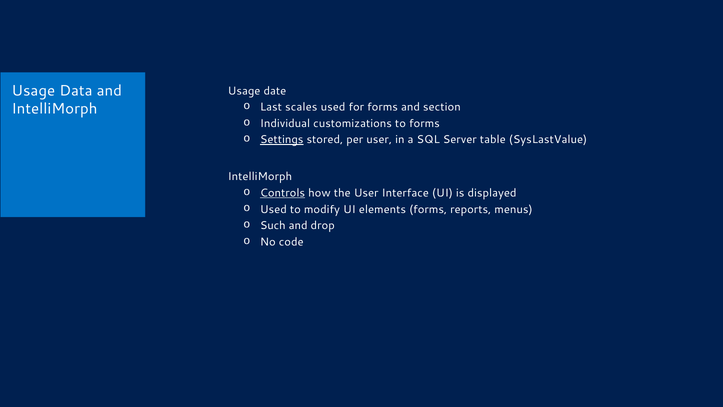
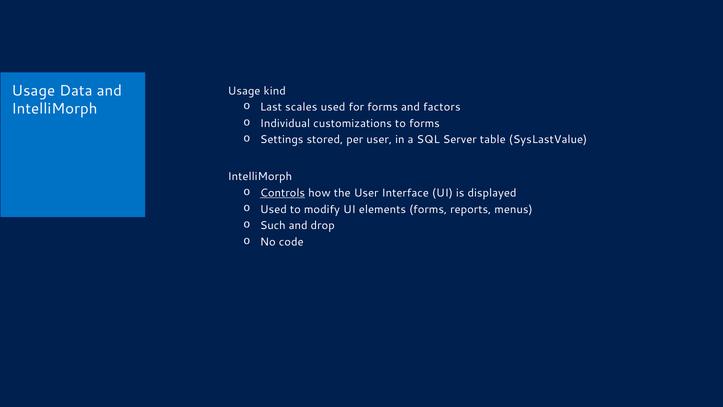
date: date -> kind (275, 91)
section: section -> factors (442, 107)
Settings underline: present -> none (282, 140)
